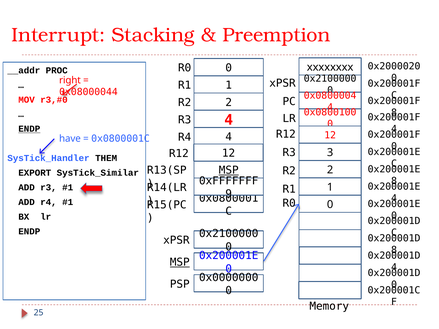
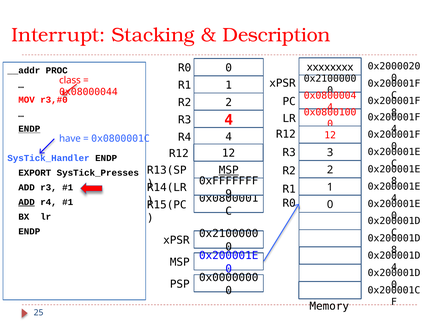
Preemption: Preemption -> Description (276, 35)
right: right -> class (70, 80)
SysTick_Handler THEM: THEM -> ENDP (106, 158)
SysTick_Similar: SysTick_Similar -> SysTick_Presses (98, 173)
ADD underline: none -> present (27, 202)
MSP underline: present -> none (180, 262)
